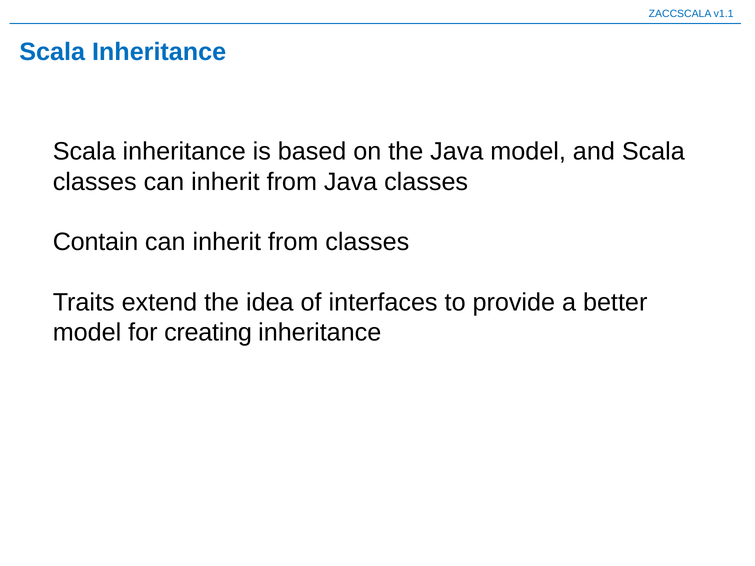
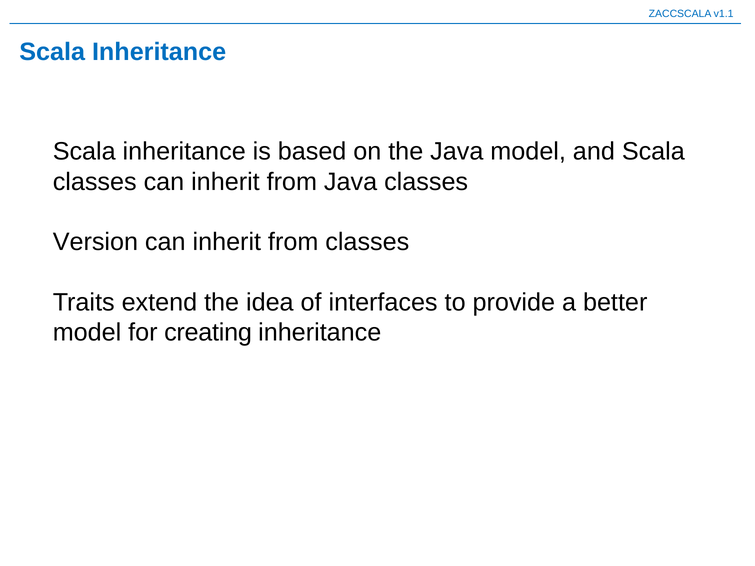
Contain: Contain -> Version (95, 242)
